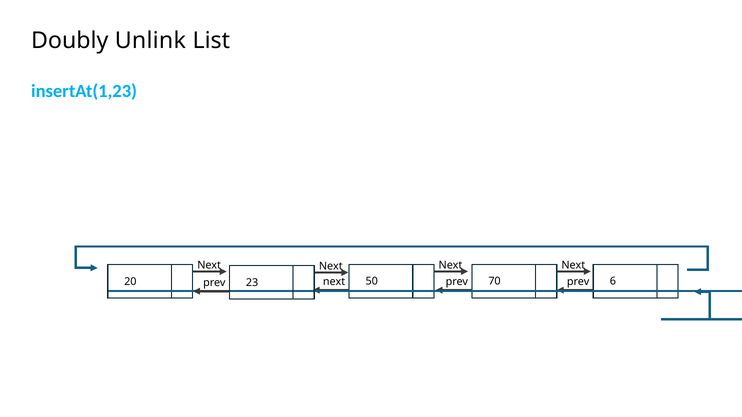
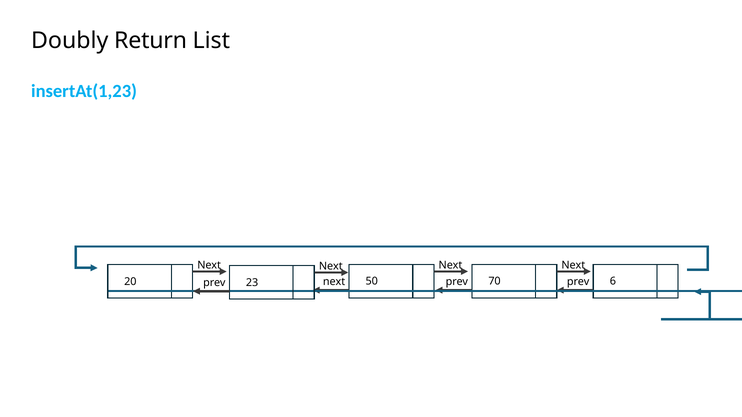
Unlink: Unlink -> Return (151, 41)
